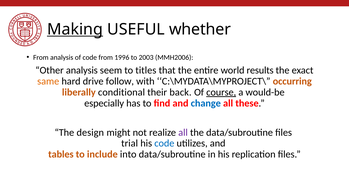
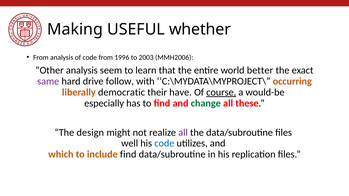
Making underline: present -> none (75, 29)
titles: titles -> learn (146, 70)
results: results -> better (260, 70)
same colour: orange -> purple (48, 81)
conditional: conditional -> democratic (122, 92)
back: back -> have (181, 92)
change colour: blue -> green (206, 103)
trial: trial -> well (130, 144)
tables: tables -> which (61, 155)
include into: into -> find (128, 155)
